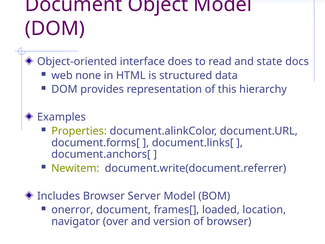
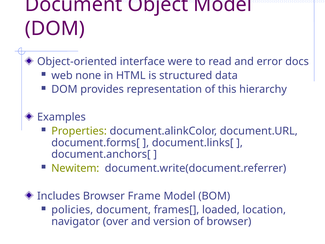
does: does -> were (180, 62)
state: state -> error (270, 62)
Server: Server -> Frame (144, 196)
onerror: onerror -> policies (72, 210)
